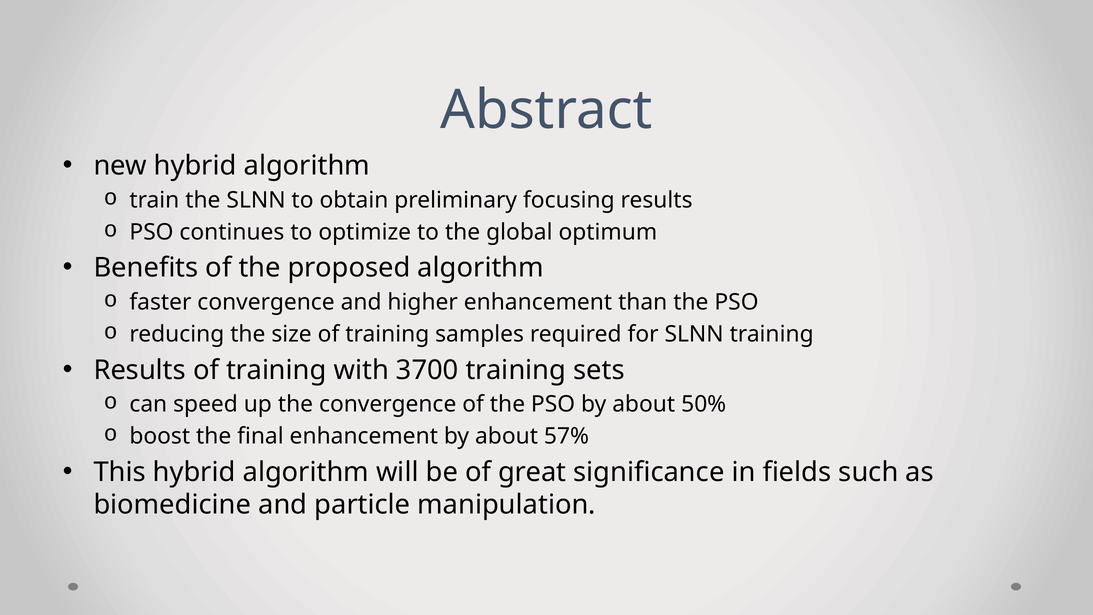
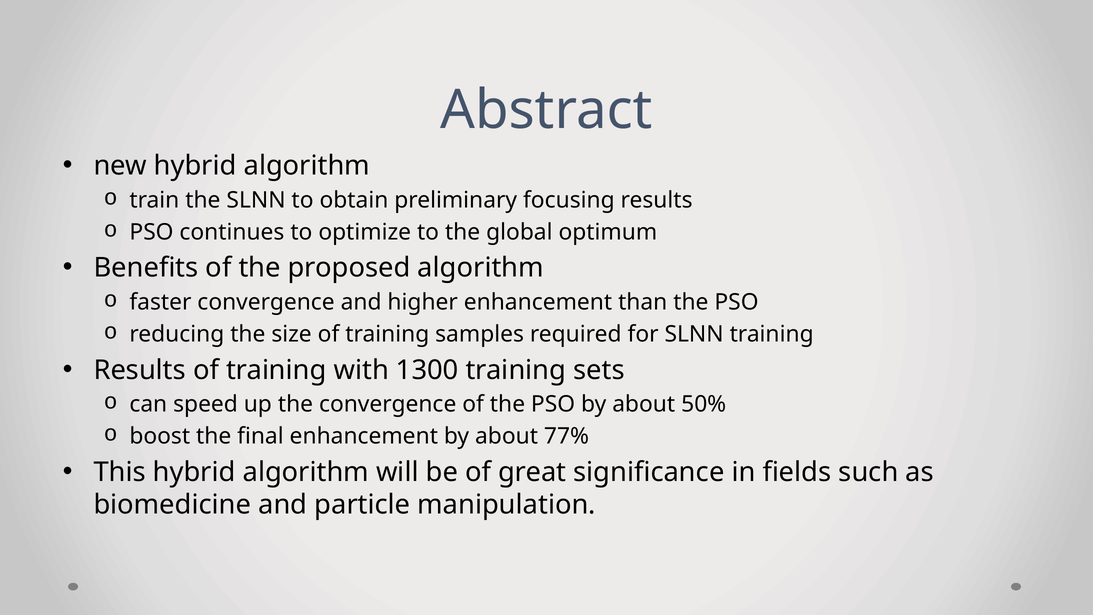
3700: 3700 -> 1300 (427, 370)
57%: 57% -> 77% (566, 436)
